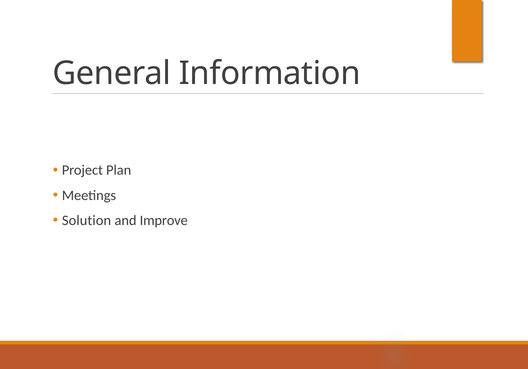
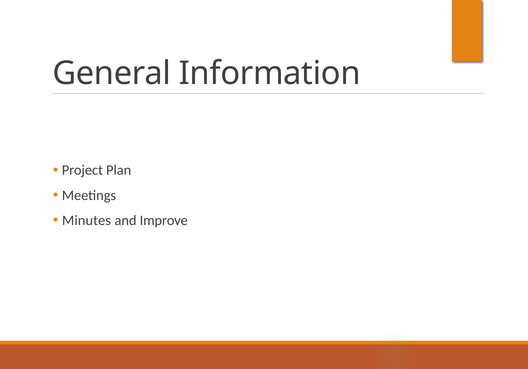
Solution: Solution -> Minutes (87, 220)
